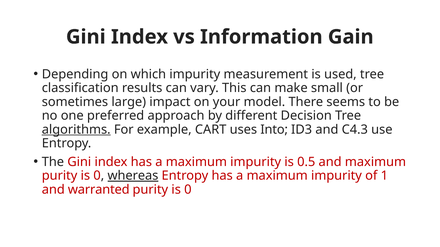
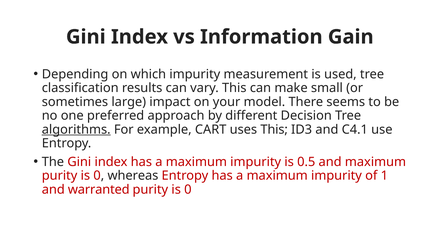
uses Into: Into -> This (274, 130)
C4.3: C4.3 -> C4.1 (355, 130)
whereas underline: present -> none (133, 176)
